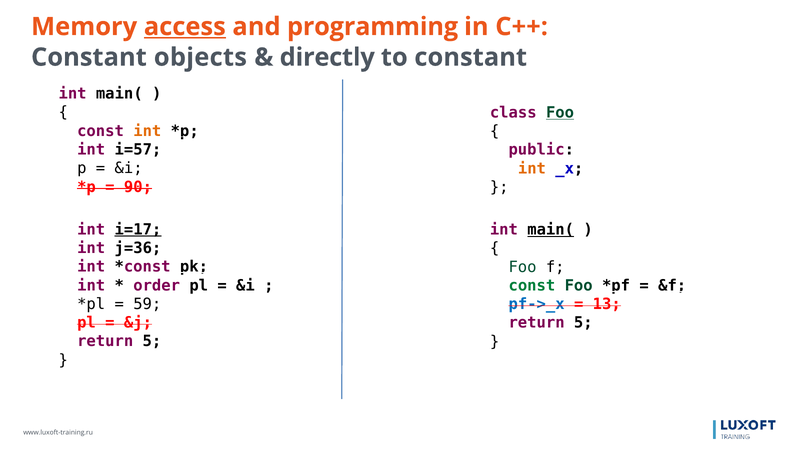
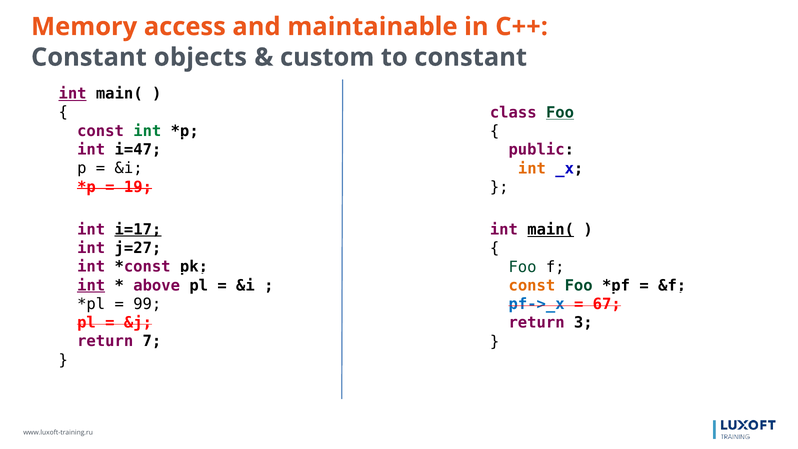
access underline: present -> none (185, 27)
programming: programming -> maintainable (372, 27)
directly: directly -> custom (327, 57)
int underline: none -> present (73, 94)
int colour: orange -> green (147, 131)
i=57: i=57 -> i=47 (138, 150)
90: 90 -> 19 (138, 187)
j=36: j=36 -> j=27 (138, 248)
int underline: none -> present (91, 285)
order: order -> above (157, 285)
const colour: green -> orange (532, 286)
59: 59 -> 99 (147, 304)
13: 13 -> 67 (607, 304)
5: 5 -> 3 (583, 323)
5: 5 -> 7 (152, 341)
